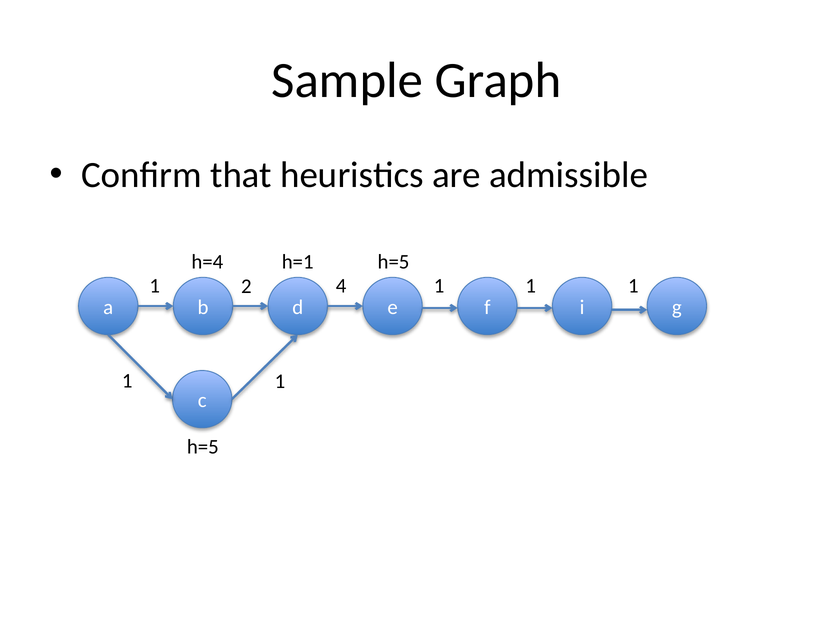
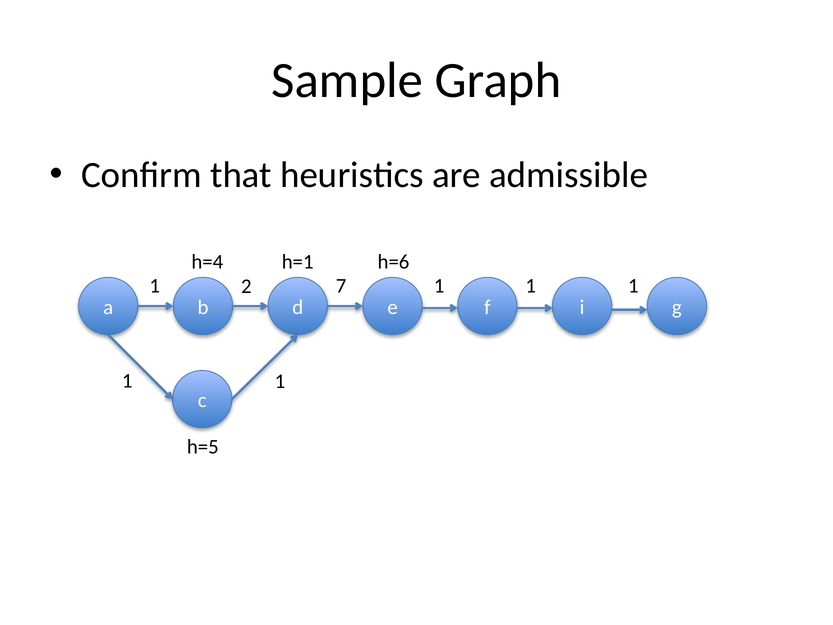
h=1 h=5: h=5 -> h=6 (394, 262)
4: 4 -> 7 (341, 286)
